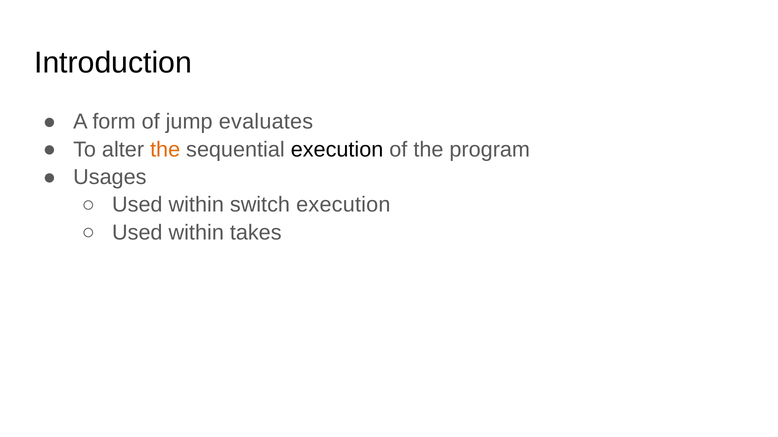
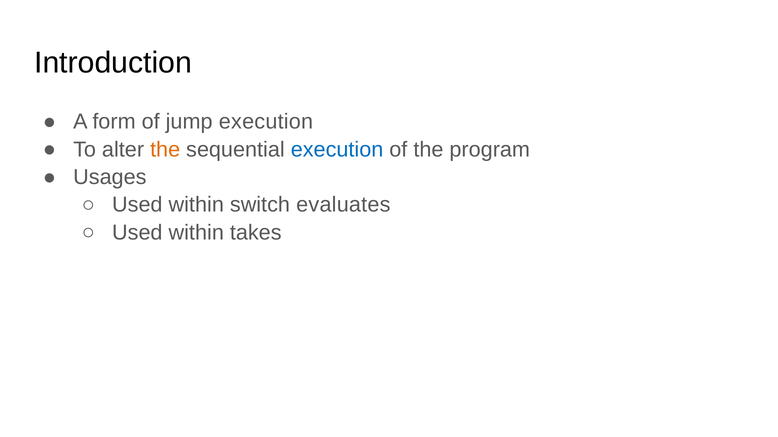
jump evaluates: evaluates -> execution (266, 122)
execution colour: black -> blue (337, 150)
switch execution: execution -> evaluates (343, 205)
